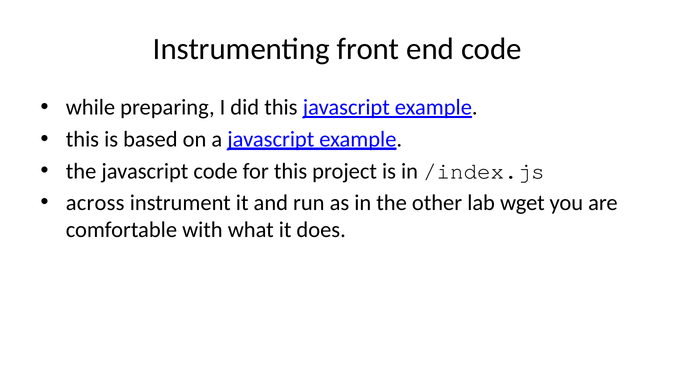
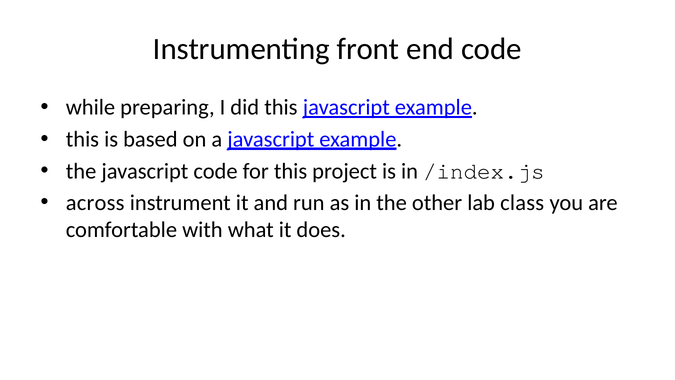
wget: wget -> class (522, 202)
